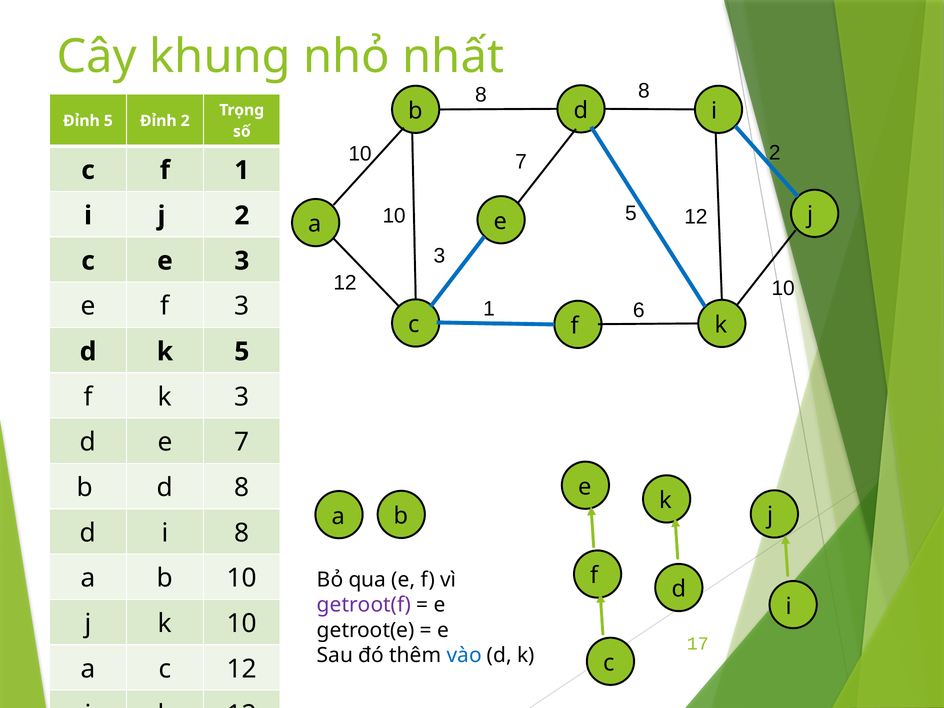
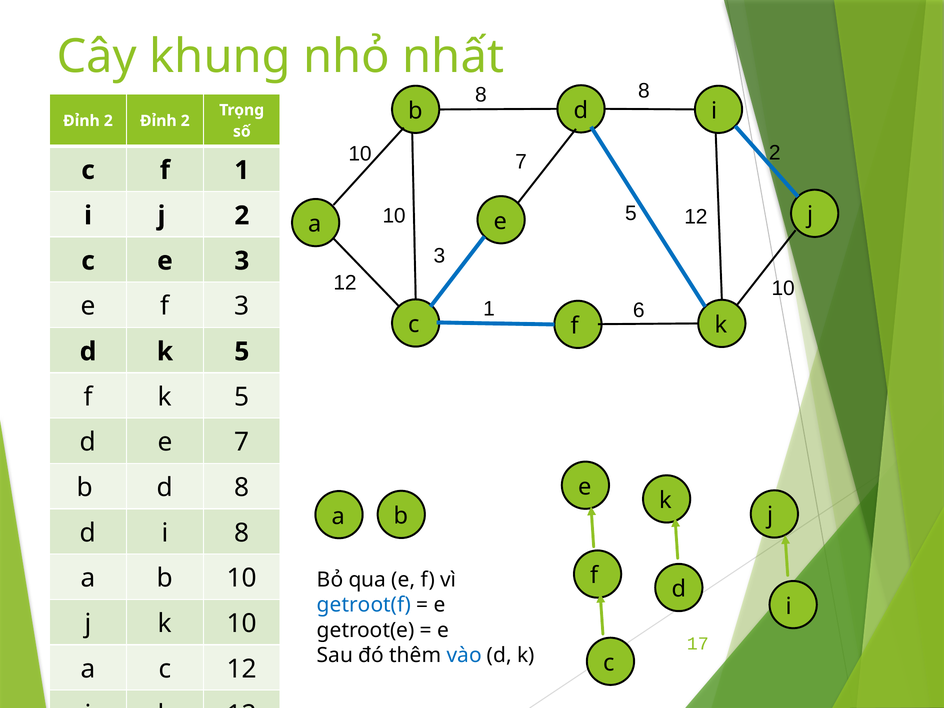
5: 5 -> 2 (108, 121)
f k 3: 3 -> 5 (242, 397)
getroot(f colour: purple -> blue (364, 605)
